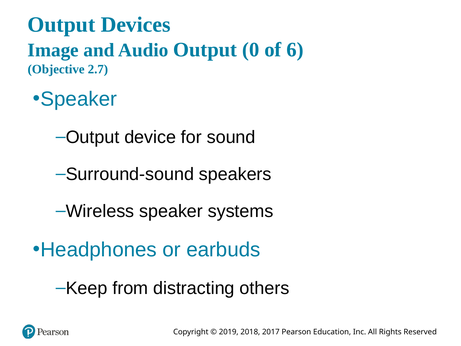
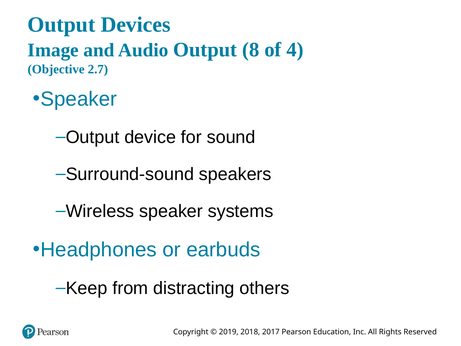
0: 0 -> 8 (251, 50)
6: 6 -> 4 (295, 50)
